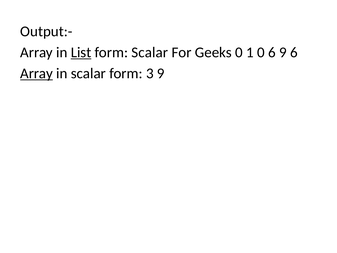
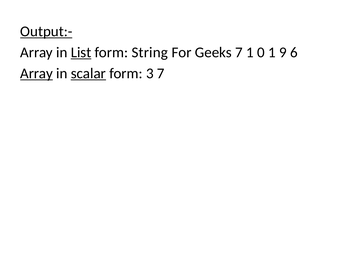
Output:- underline: none -> present (46, 31)
form Scalar: Scalar -> String (150, 52)
Geeks 0: 0 -> 7 (239, 52)
0 6: 6 -> 1 (272, 52)
scalar underline: none -> present (88, 73)
3 9: 9 -> 7 (161, 73)
